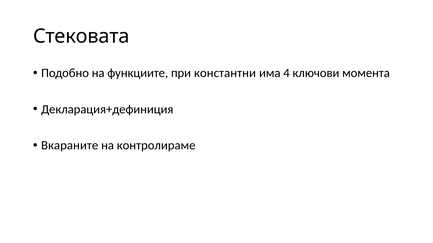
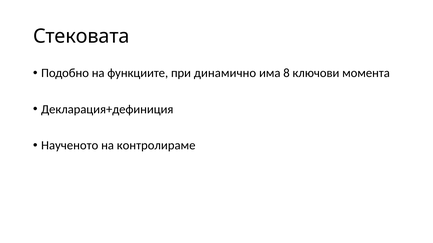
константни: константни -> динамично (225, 73)
4: 4 -> 8 (287, 73)
Вкараните: Вкараните -> Наученото (70, 146)
